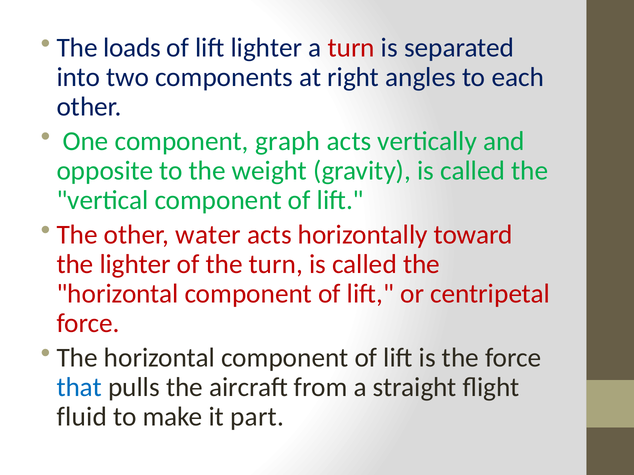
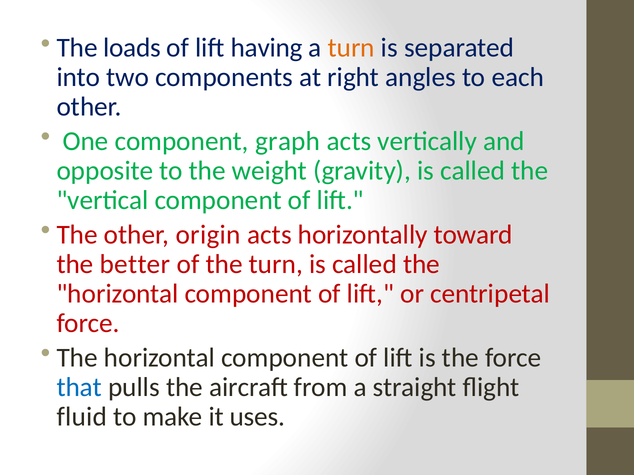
lift lighter: lighter -> having (267, 48)
turn colour: red -> orange (351, 48)
water: water -> origin (208, 235)
the lighter: lighter -> better (135, 265)
part: part -> uses (257, 417)
